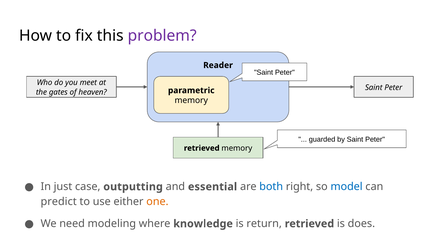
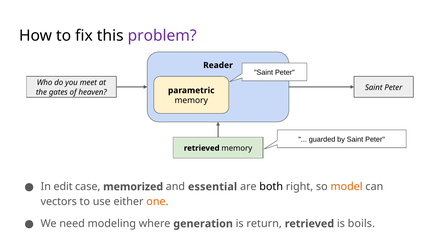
just: just -> edit (63, 187)
outputting: outputting -> memorized (133, 187)
both colour: blue -> black (271, 187)
model colour: blue -> orange (347, 187)
predict: predict -> vectors (59, 202)
knowledge: knowledge -> generation (203, 224)
does: does -> boils (361, 224)
